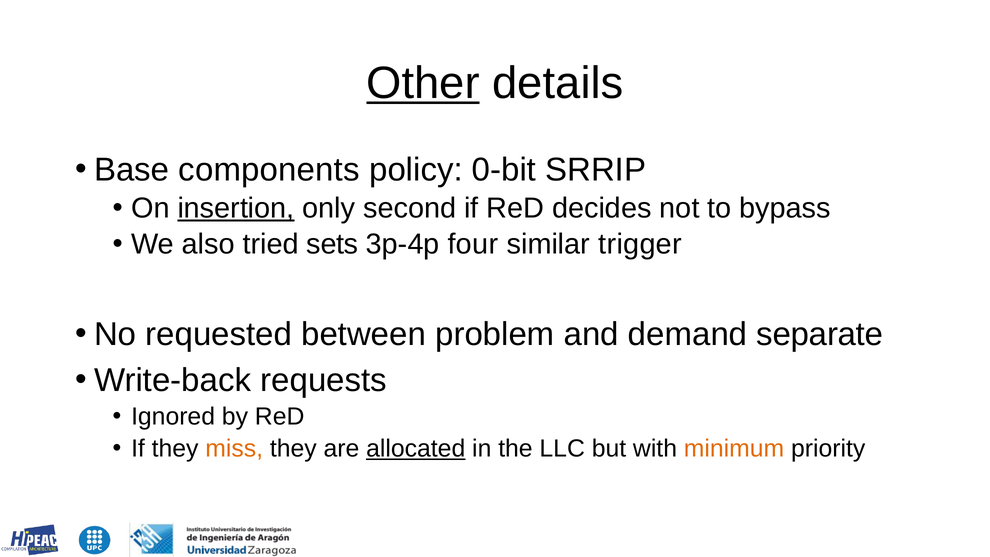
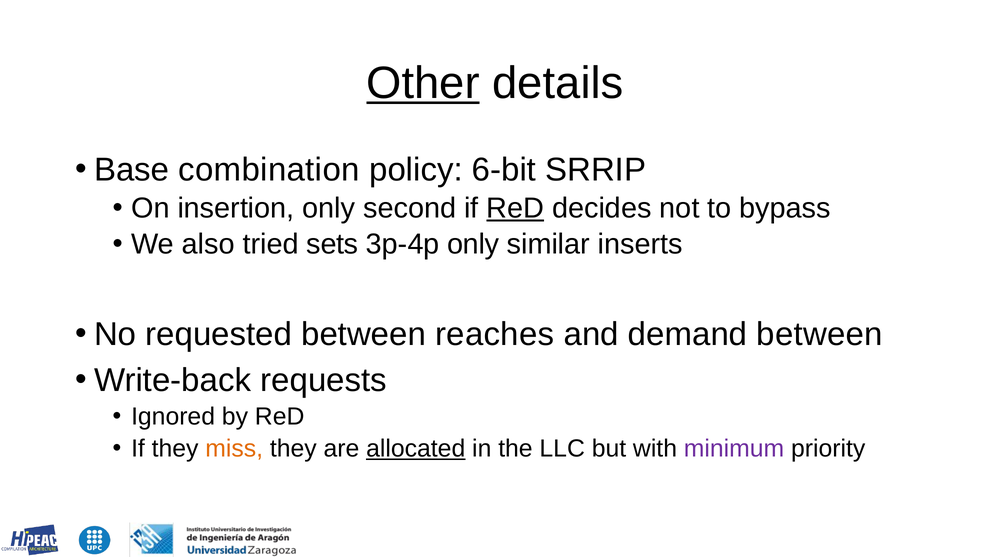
components: components -> combination (269, 170)
0-bit: 0-bit -> 6-bit (504, 170)
insertion underline: present -> none (236, 208)
ReD underline: none -> present (515, 208)
3p-4p four: four -> only (473, 244)
trigger: trigger -> inserts (640, 244)
problem: problem -> reaches (495, 334)
demand separate: separate -> between (820, 334)
minimum colour: orange -> purple (734, 448)
